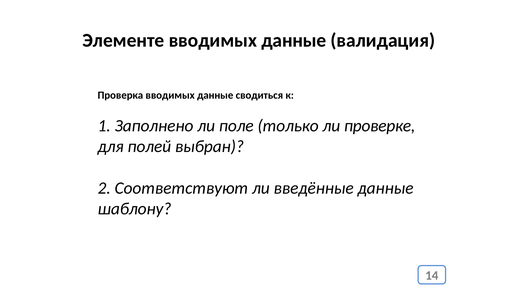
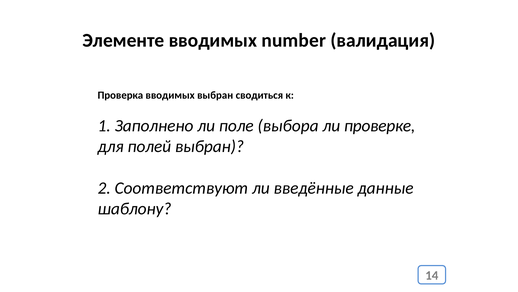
данные: данные -> number (294, 40)
Проверка вводимых данные: данные -> выбран (215, 95)
только: только -> выбора (288, 126)
